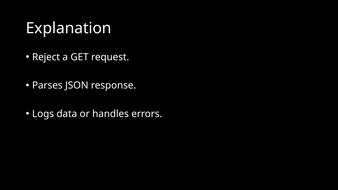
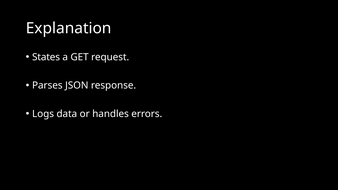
Reject: Reject -> States (46, 57)
